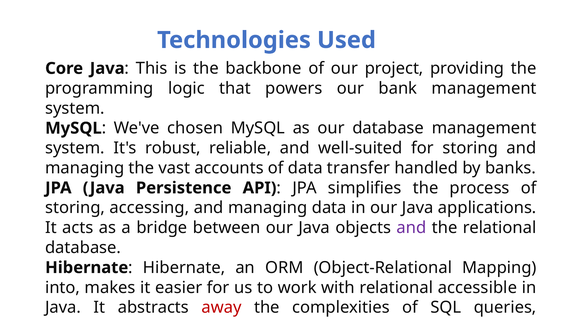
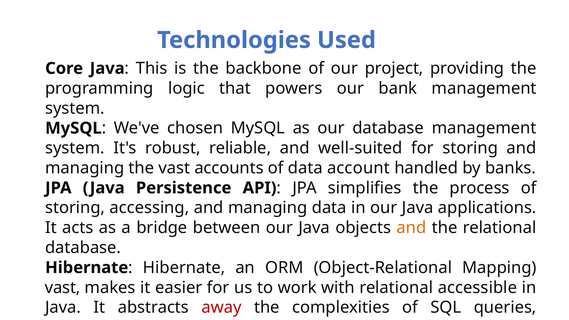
transfer: transfer -> account (358, 168)
and colour: purple -> orange (411, 228)
into: into -> vast (63, 288)
